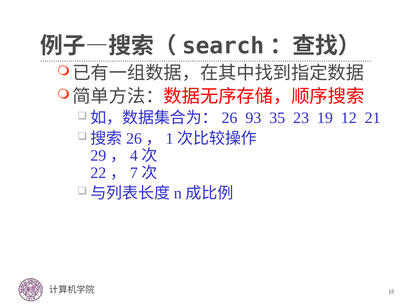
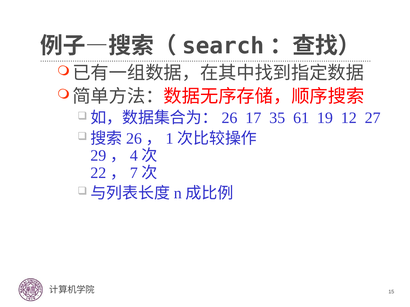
93: 93 -> 17 (253, 118)
23: 23 -> 61 (301, 118)
21: 21 -> 27 (373, 118)
